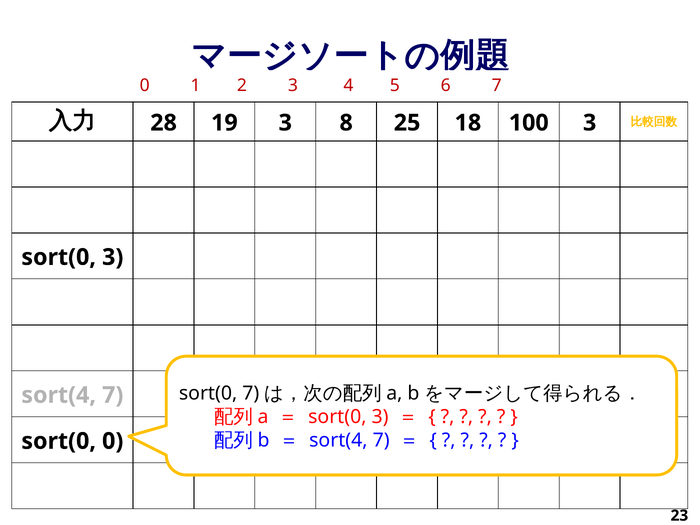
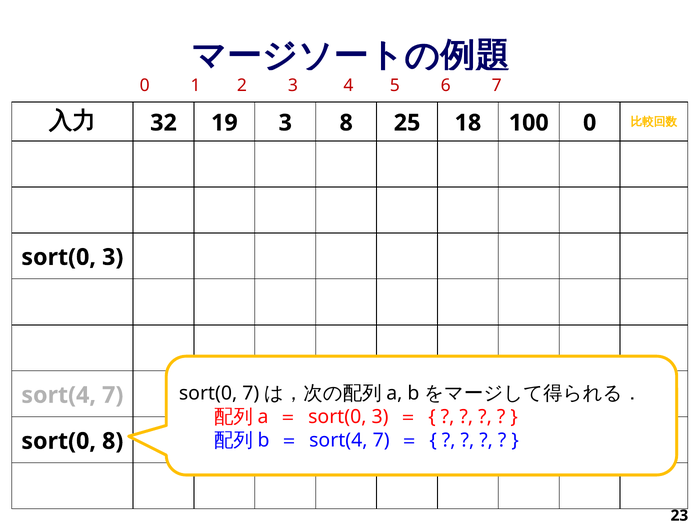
28: 28 -> 32 (164, 123)
100 3: 3 -> 0 (590, 123)
sort(0 0: 0 -> 8 (113, 441)
